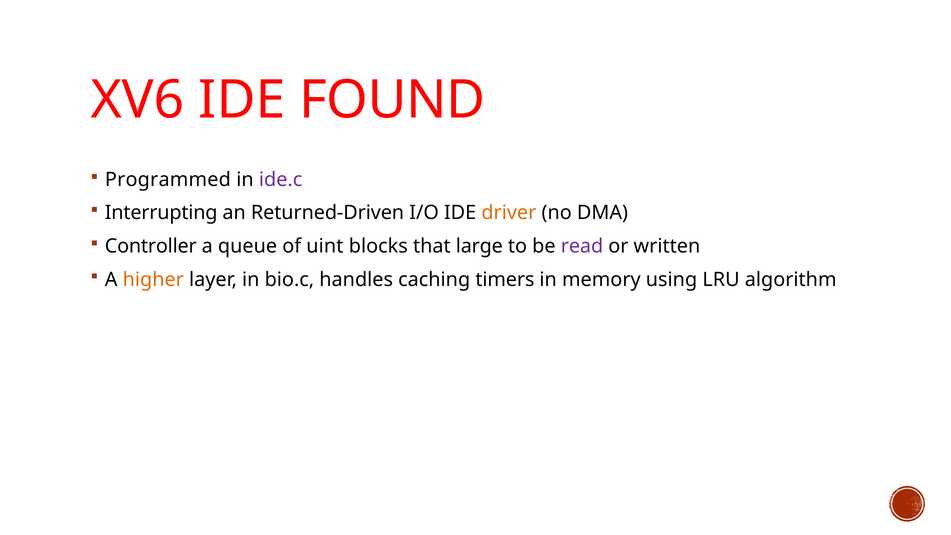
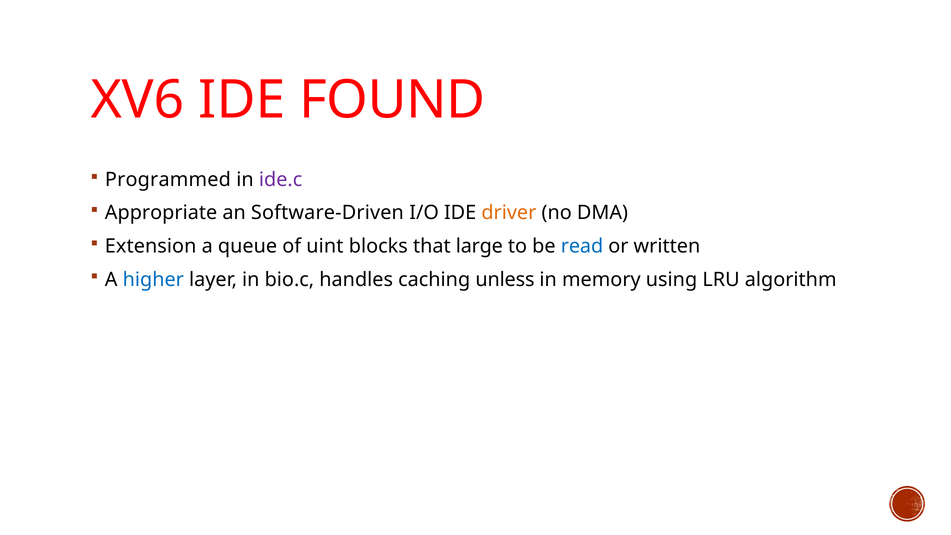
Interrupting: Interrupting -> Appropriate (161, 213)
Returned-Driven: Returned-Driven -> Software-Driven (327, 213)
Controller: Controller -> Extension (151, 246)
read colour: purple -> blue (582, 246)
higher colour: orange -> blue (153, 279)
timers: timers -> unless (505, 279)
